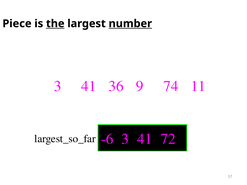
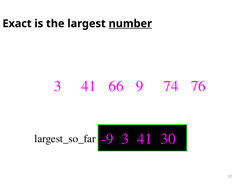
Piece: Piece -> Exact (17, 24)
the underline: present -> none (55, 24)
36: 36 -> 66 (116, 86)
11: 11 -> 76 (198, 86)
-6: -6 -> -9 (107, 139)
72: 72 -> 30 (168, 139)
